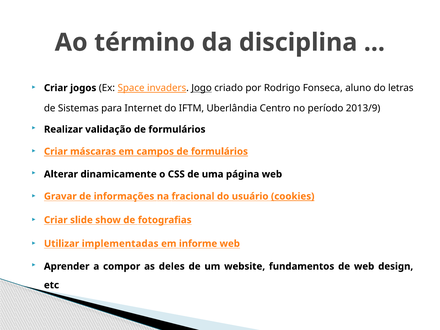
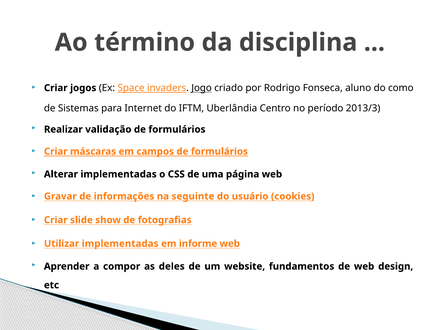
letras: letras -> como (401, 88)
2013/9: 2013/9 -> 2013/3 (363, 108)
Alterar dinamicamente: dinamicamente -> implementadas (119, 174)
fracional: fracional -> seguinte (193, 196)
cookies underline: present -> none (293, 196)
